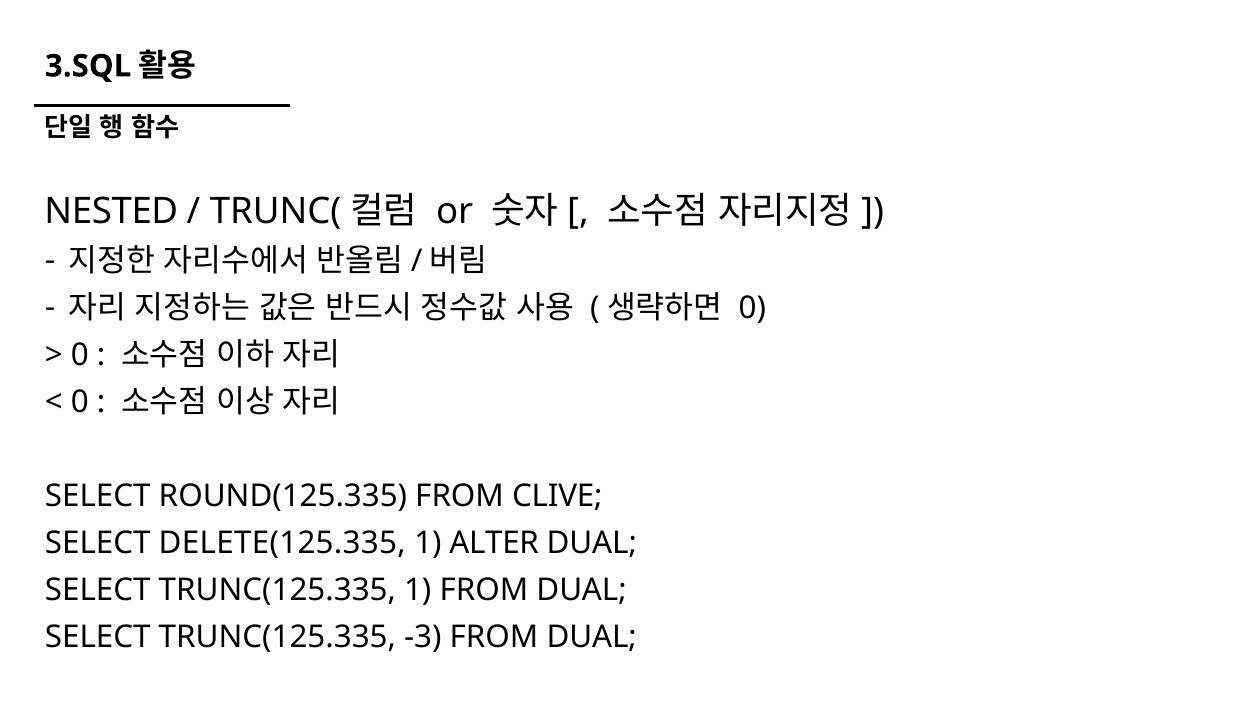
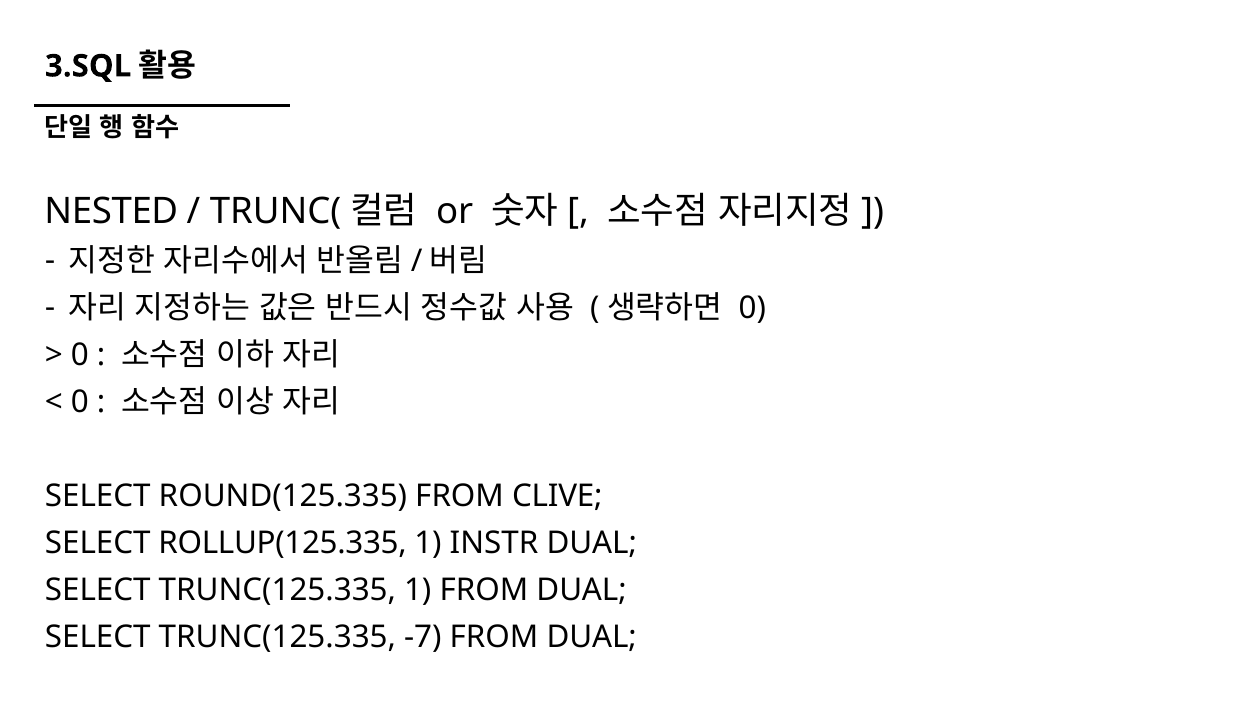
DELETE(125.335: DELETE(125.335 -> ROLLUP(125.335 (283, 543)
ALTER: ALTER -> INSTR (494, 543)
-3: -3 -> -7 (423, 637)
